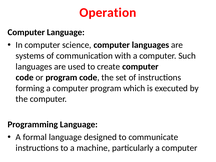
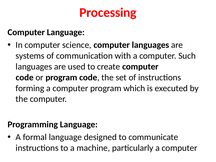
Operation: Operation -> Processing (108, 13)
